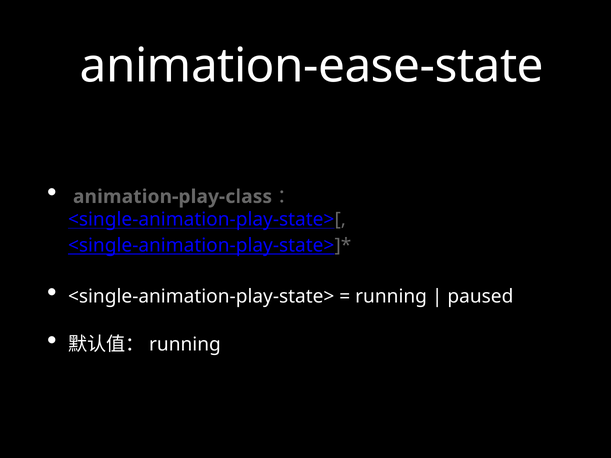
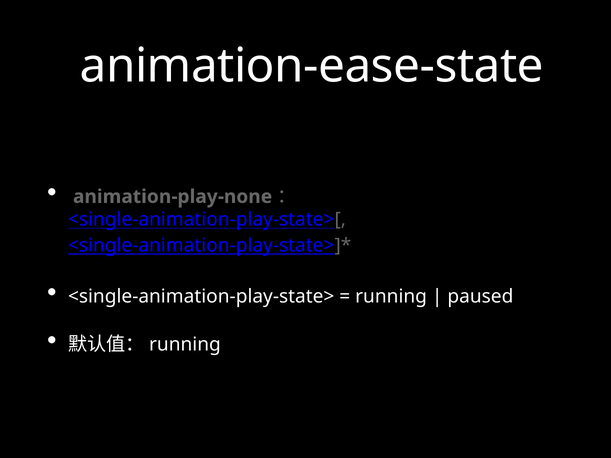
animation-play-class: animation-play-class -> animation-play-none (173, 197)
